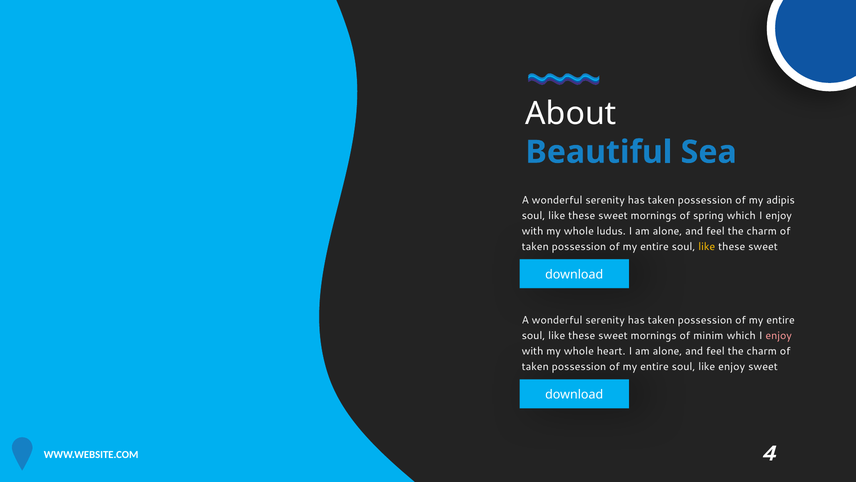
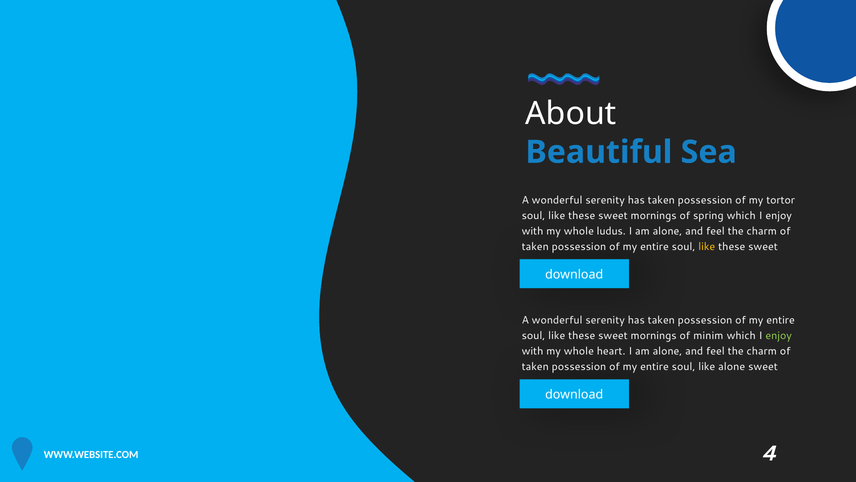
adipis: adipis -> tortor (781, 200)
enjoy colour: pink -> light green (779, 335)
like enjoy: enjoy -> alone (732, 366)
